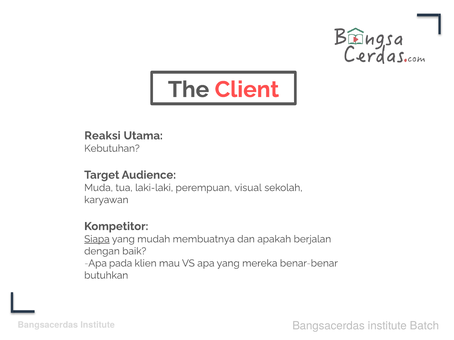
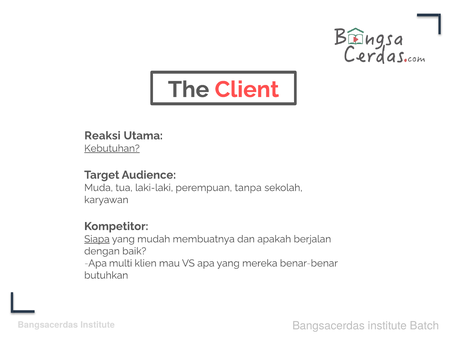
Kebutuhan underline: none -> present (112, 149)
visual: visual -> tanpa (248, 188)
pada: pada -> multi (121, 264)
